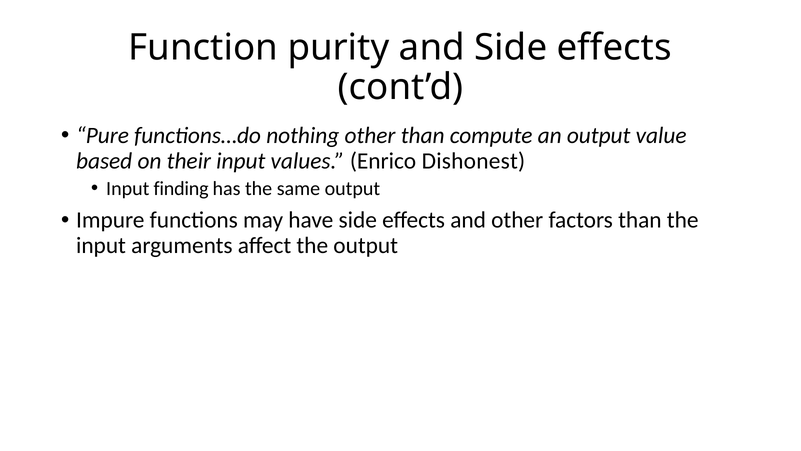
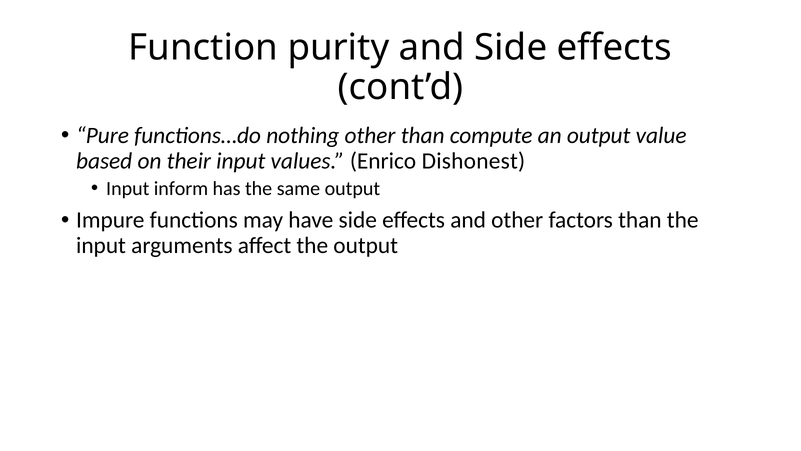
finding: finding -> inform (181, 188)
